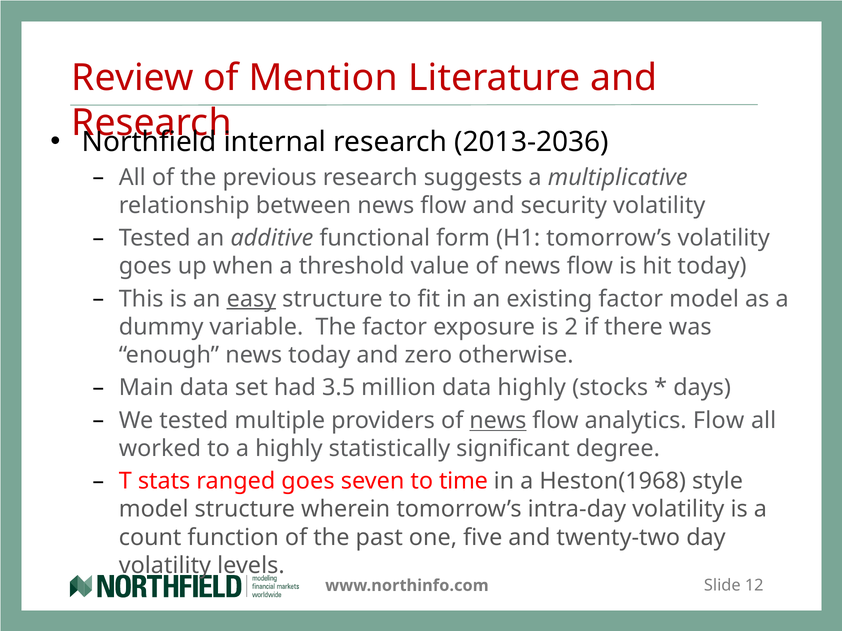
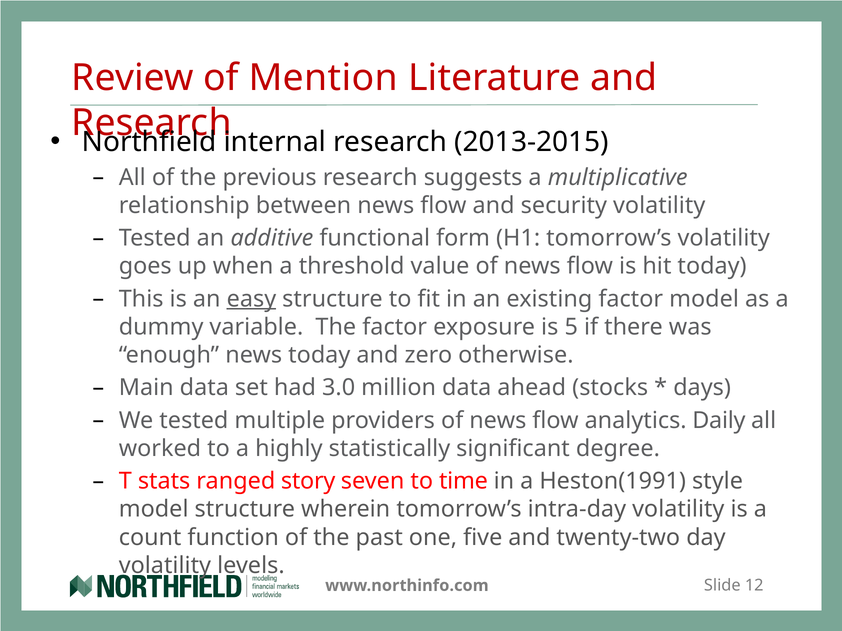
2013-2036: 2013-2036 -> 2013-2015 (532, 142)
2: 2 -> 5 (571, 327)
3.5: 3.5 -> 3.0 (339, 388)
data highly: highly -> ahead (532, 388)
news underline: present -> none (498, 421)
analytics Flow: Flow -> Daily (719, 421)
ranged goes: goes -> story (308, 482)
Heston(1968: Heston(1968 -> Heston(1991 (613, 482)
